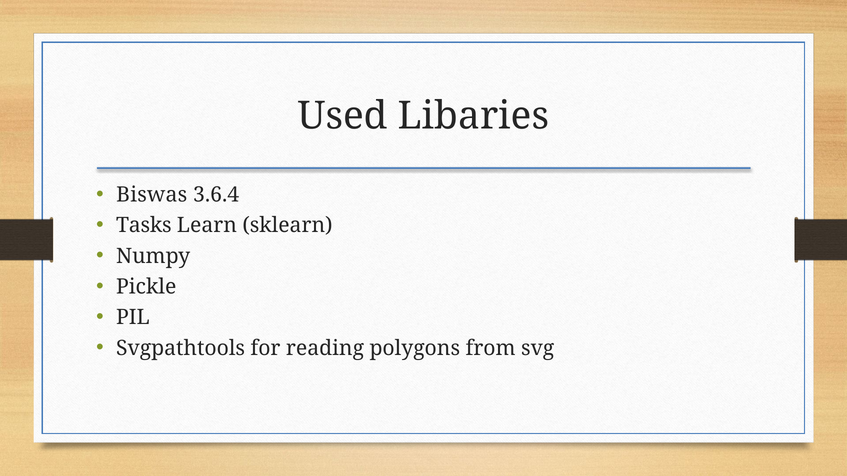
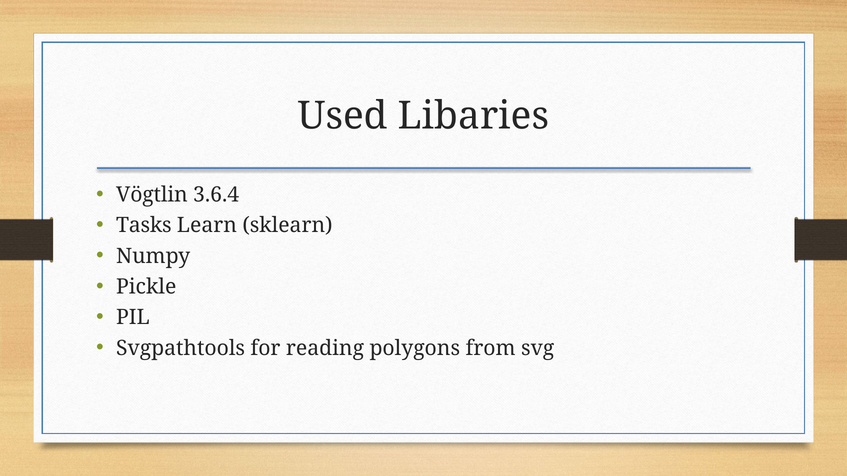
Biswas: Biswas -> Vögtlin (152, 195)
